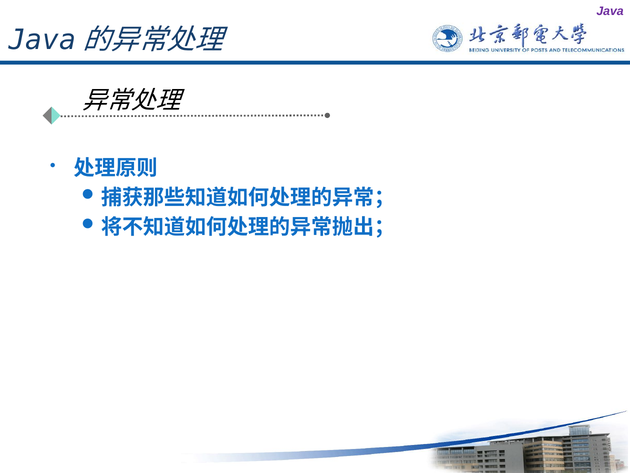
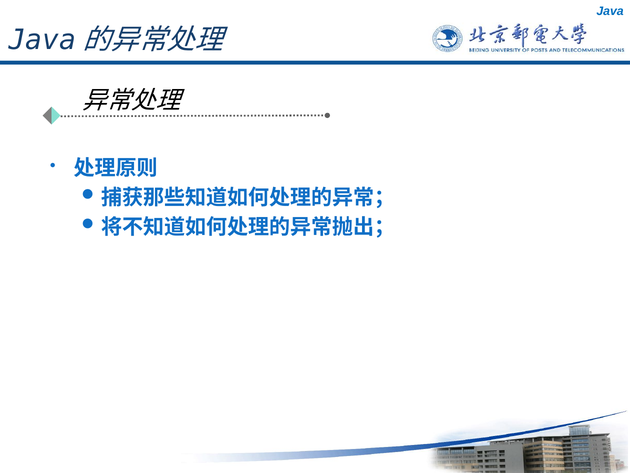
Java colour: purple -> blue (610, 11)
